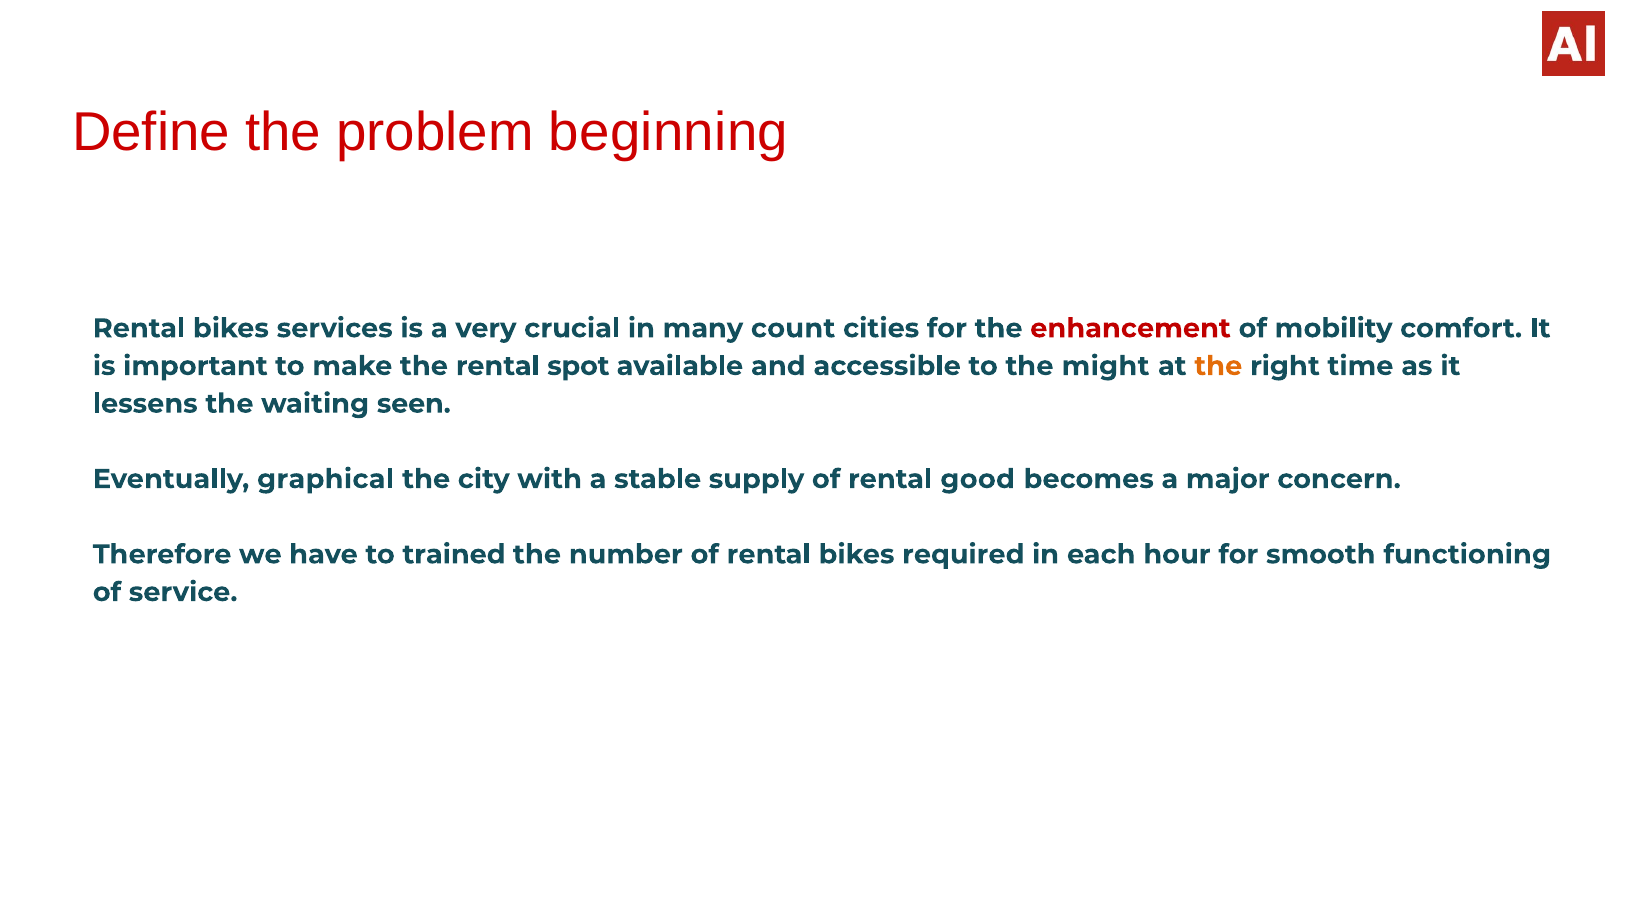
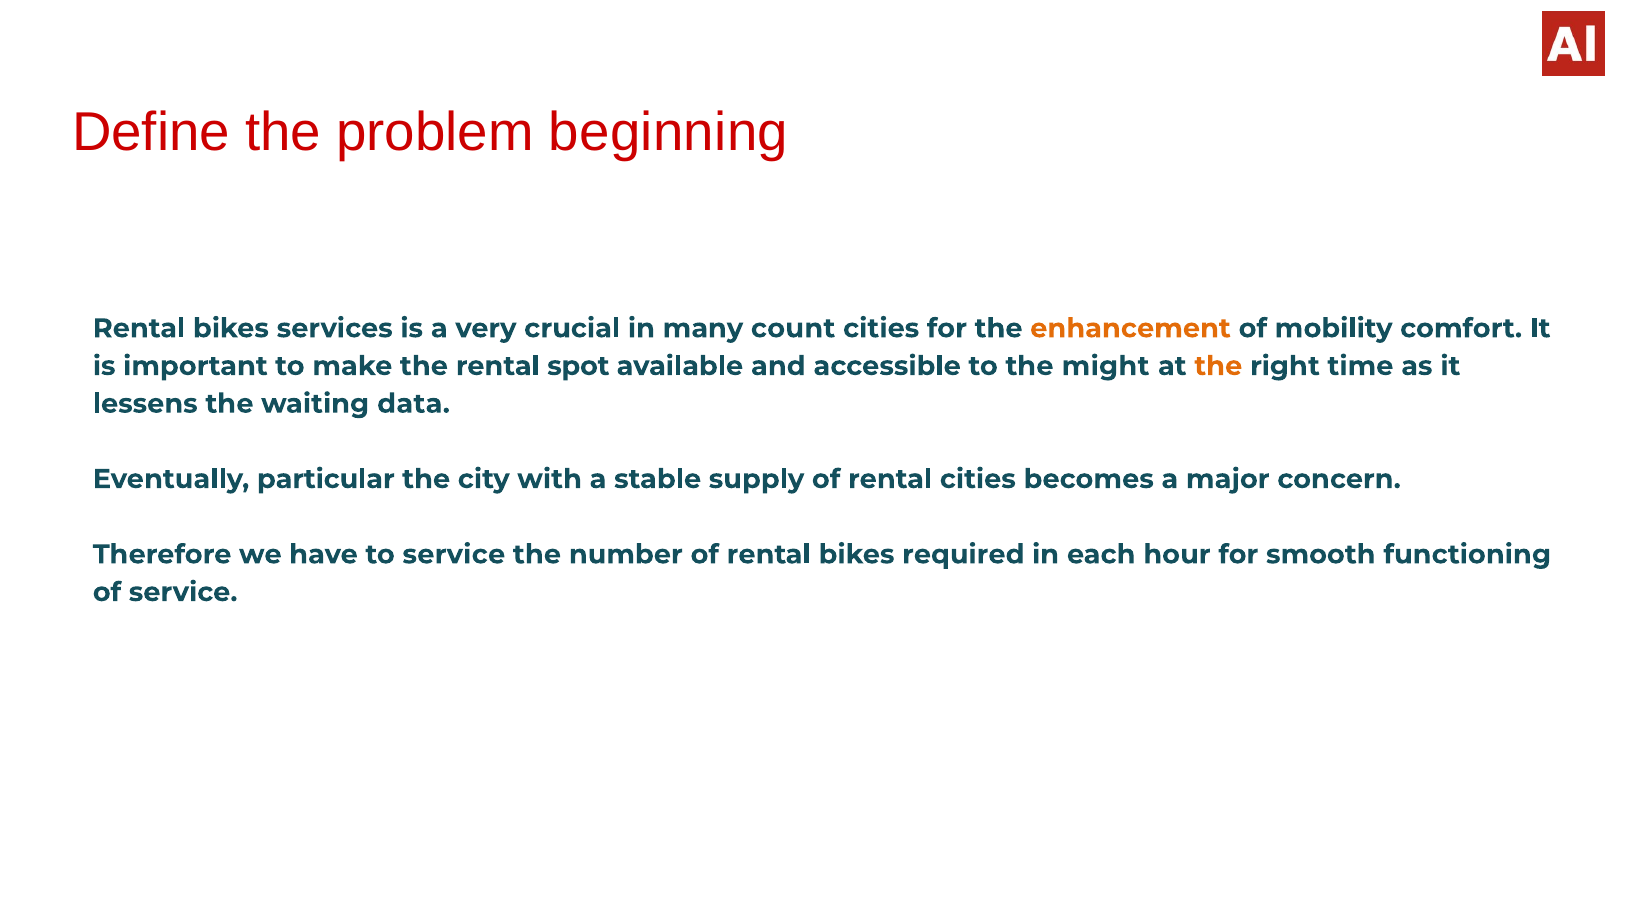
enhancement colour: red -> orange (1131, 328)
seen: seen -> data (414, 404)
graphical: graphical -> particular (326, 479)
rental good: good -> cities (978, 479)
to trained: trained -> service (454, 554)
